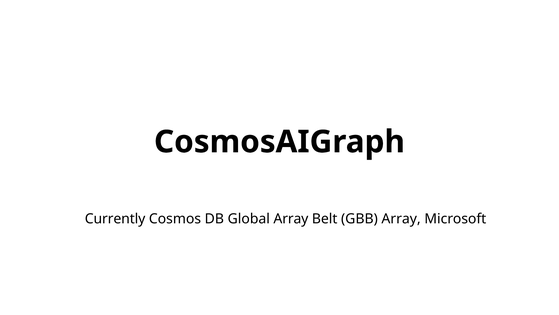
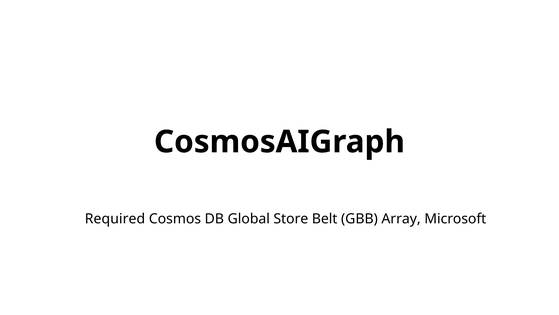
Currently: Currently -> Required (115, 219)
Global Array: Array -> Store (291, 219)
